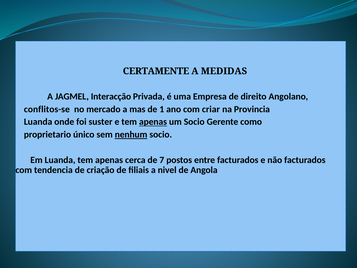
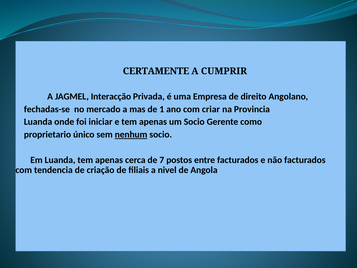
MEDIDAS: MEDIDAS -> CUMPRIR (224, 71)
conflitos-se: conflitos-se -> fechadas-se (47, 109)
suster: suster -> iniciar (101, 122)
apenas underline: present -> none (153, 122)
